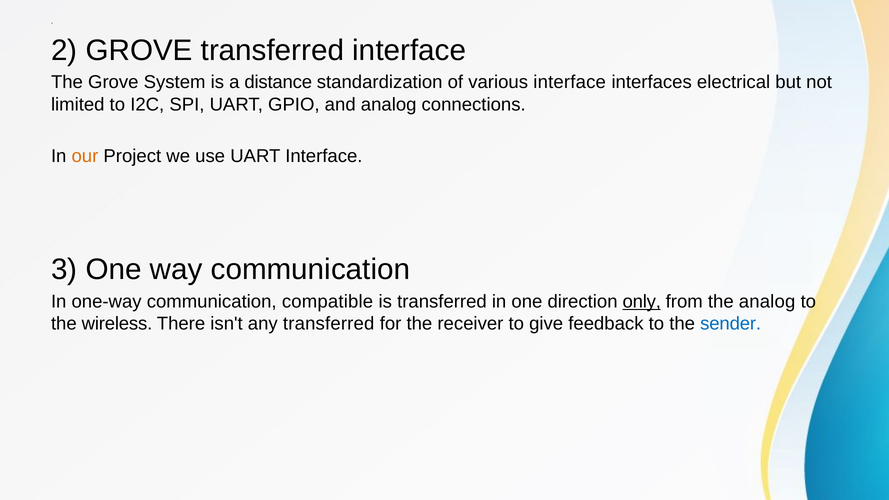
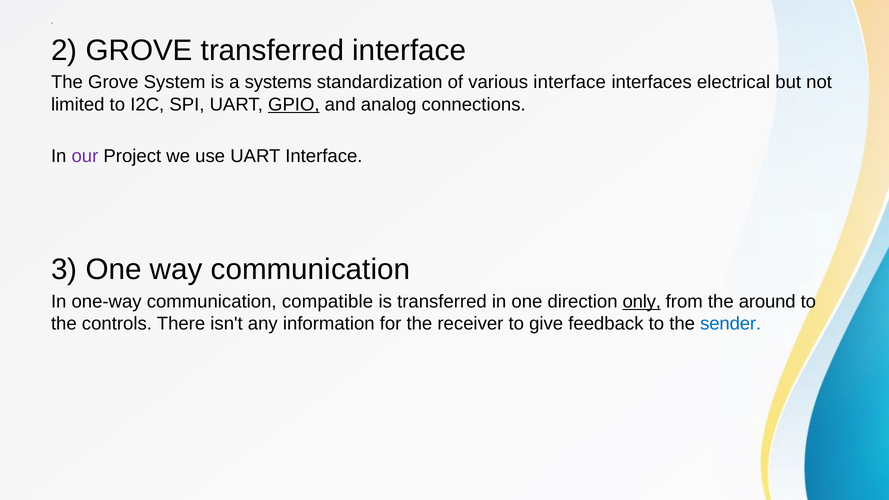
distance: distance -> systems (278, 82)
GPIO underline: none -> present (294, 104)
our colour: orange -> purple (85, 156)
the analog: analog -> around (767, 302)
wireless: wireless -> controls (117, 324)
any transferred: transferred -> information (329, 324)
